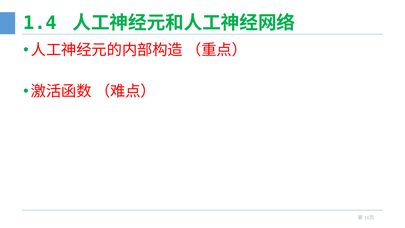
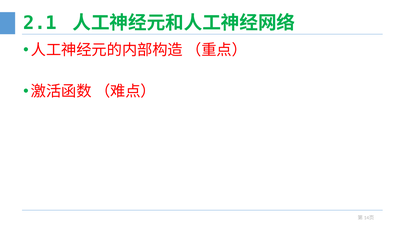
1.4: 1.4 -> 2.1 (40, 23)
